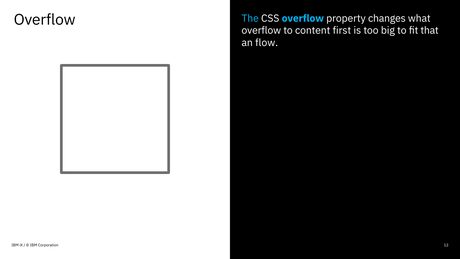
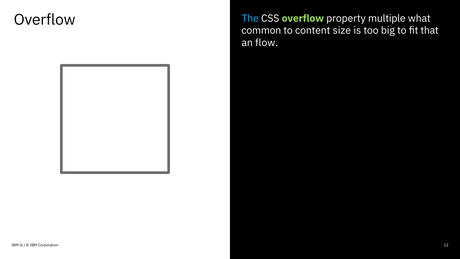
overflow colour: light blue -> light green (303, 18)
changes: changes -> multiple (387, 18)
overflow: overflow -> common (261, 31)
first: first -> size (342, 31)
